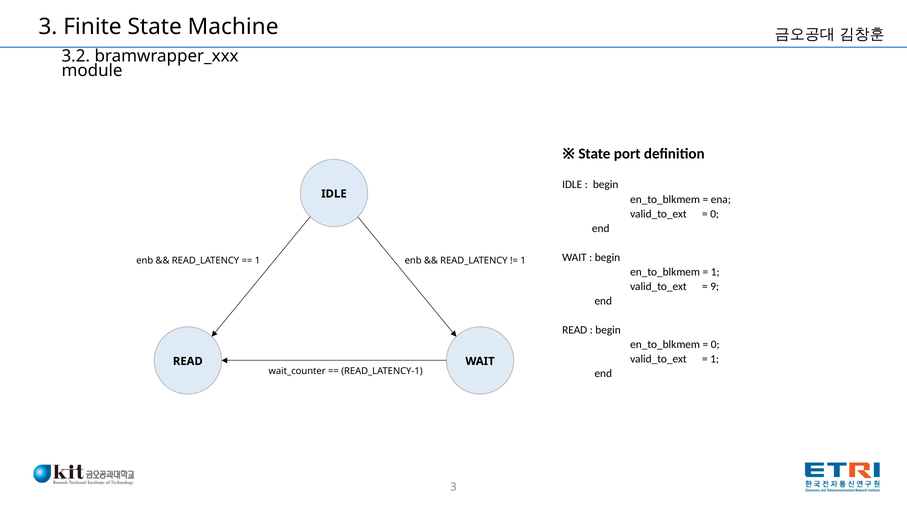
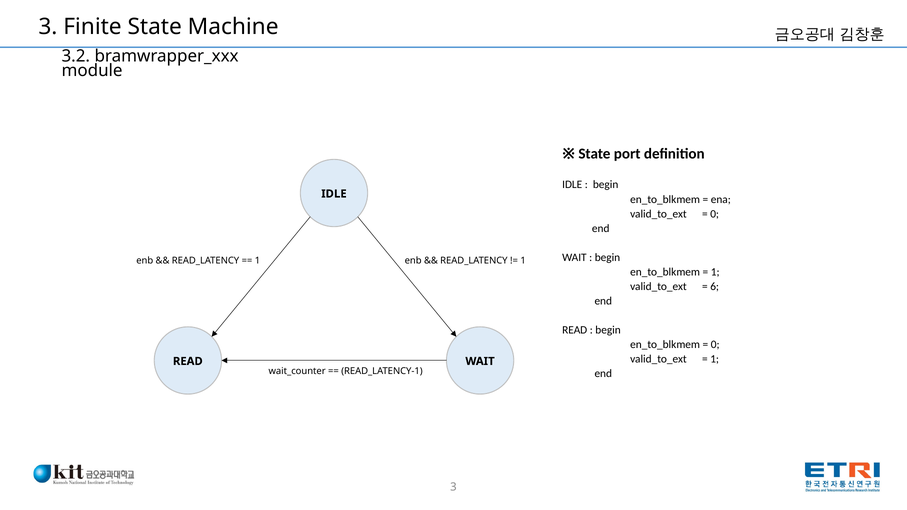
9: 9 -> 6 (715, 287)
